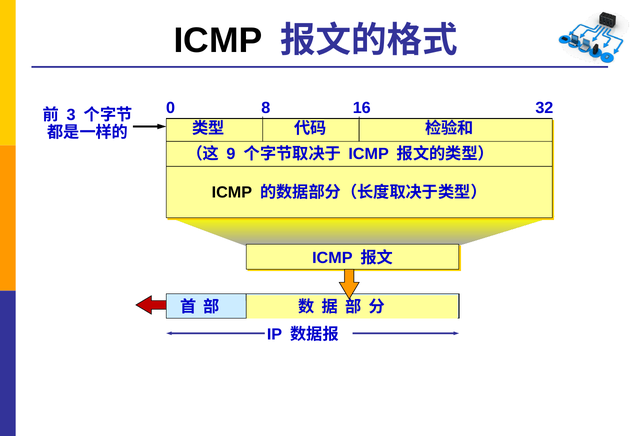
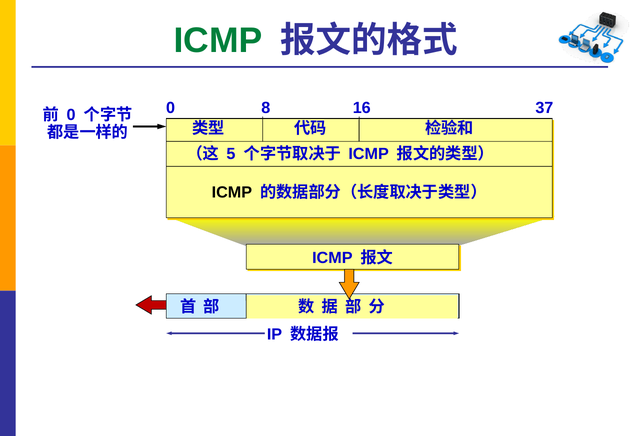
ICMP colour: black -> green (218, 41)
32: 32 -> 37 (544, 108)
3: 3 -> 0 (71, 115)
9: 9 -> 5 (231, 154)
